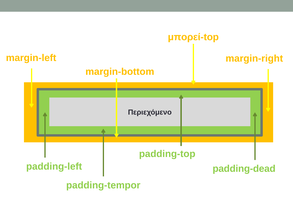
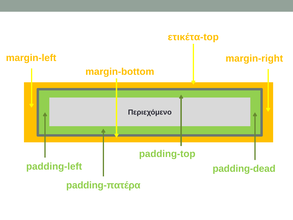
μπορεί-top: μπορεί-top -> ετικέτα-top (193, 37)
padding-tempor: padding-tempor -> padding-πατέρα (103, 185)
